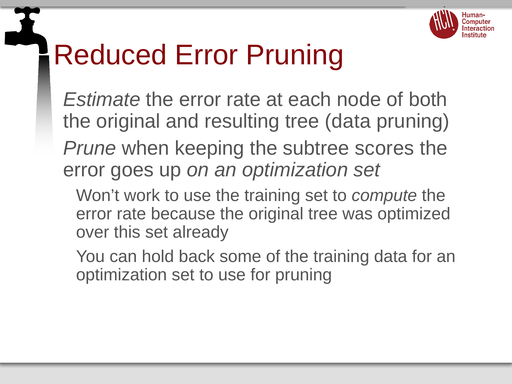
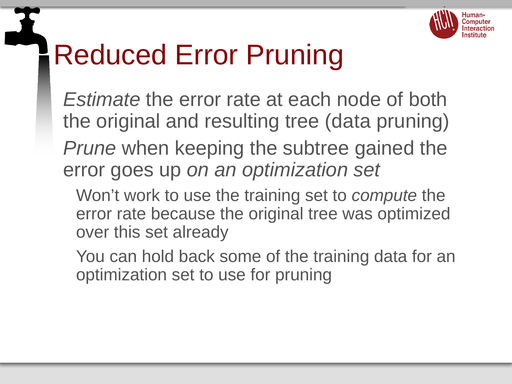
scores: scores -> gained (385, 148)
